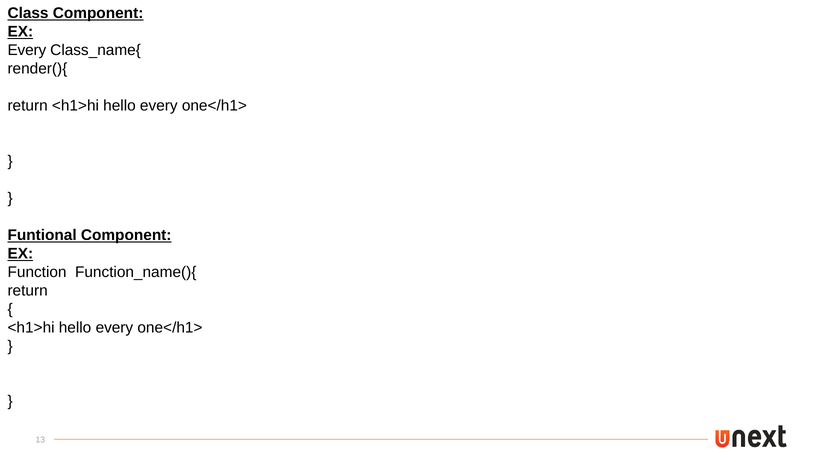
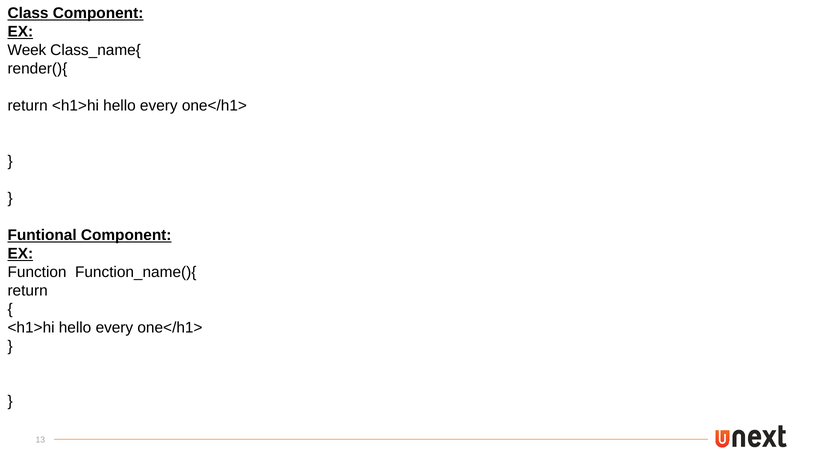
Every: Every -> Week (27, 50)
